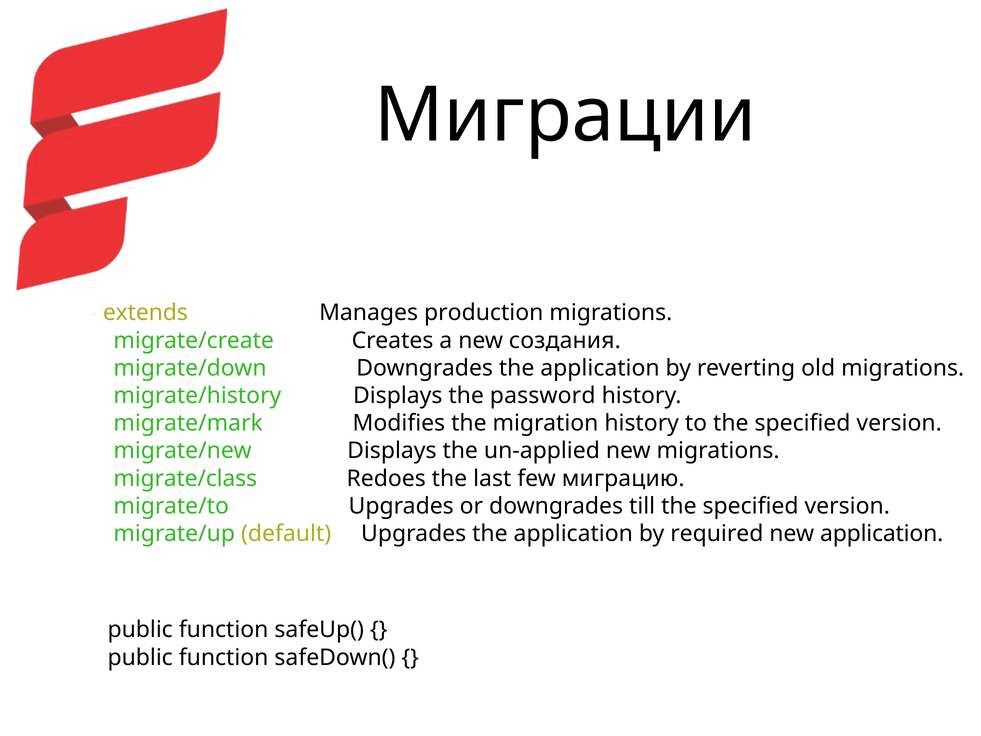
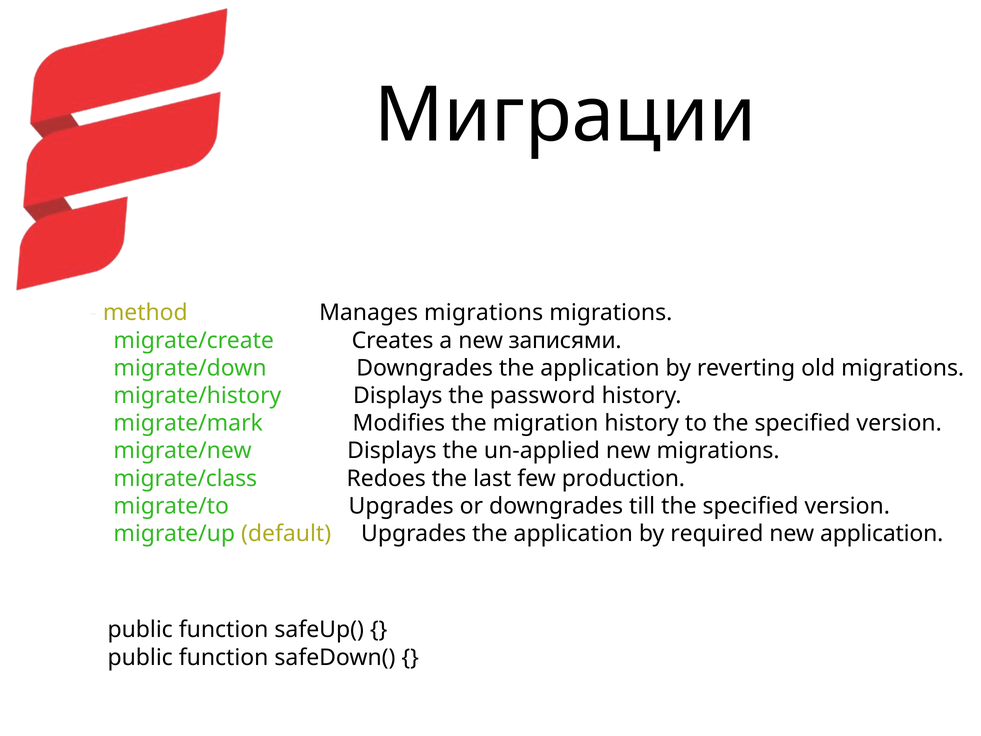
extends: extends -> method (145, 313)
Manages production: production -> migrations (484, 313)
создания: создания -> записями (565, 340)
миграцию: миграцию -> production (623, 478)
